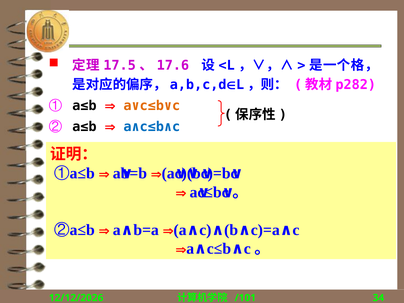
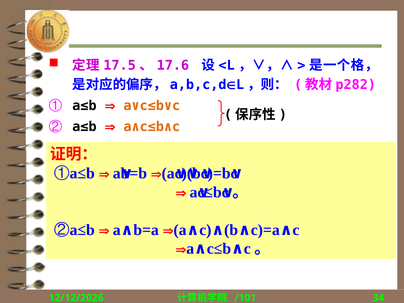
a∧c≤b∧c colour: blue -> orange (152, 127)
